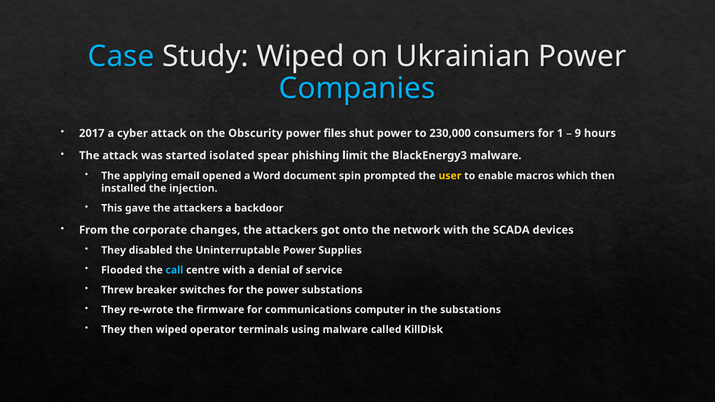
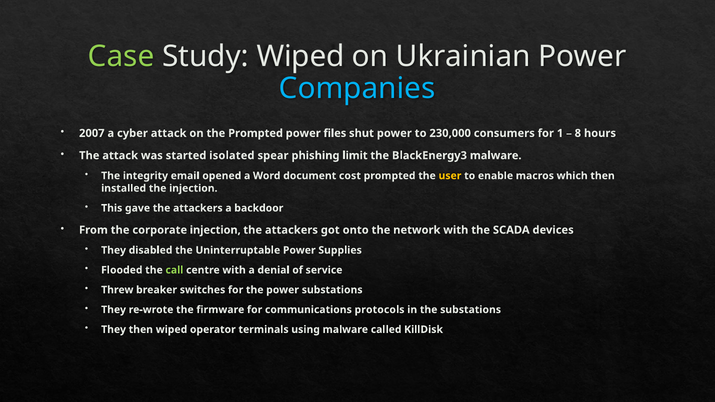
Case colour: light blue -> light green (121, 56)
2017: 2017 -> 2007 (92, 133)
the Obscurity: Obscurity -> Prompted (256, 133)
9: 9 -> 8 (578, 133)
applying: applying -> integrity (145, 176)
spin: spin -> cost (350, 176)
corporate changes: changes -> injection (215, 230)
call colour: light blue -> light green (174, 270)
computer: computer -> protocols (380, 310)
